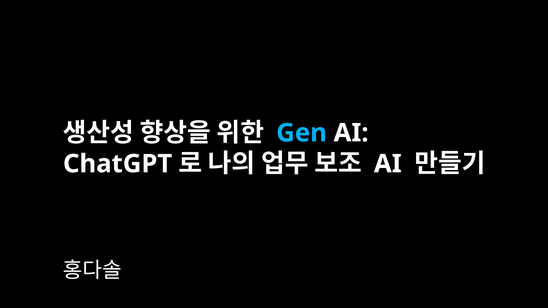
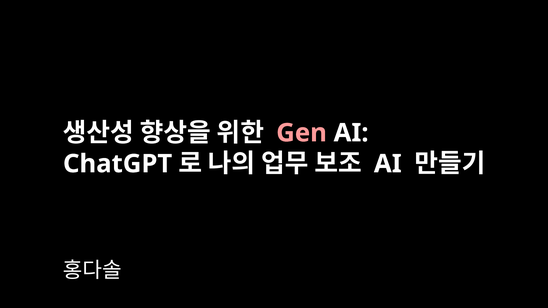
Gen colour: light blue -> pink (302, 133)
